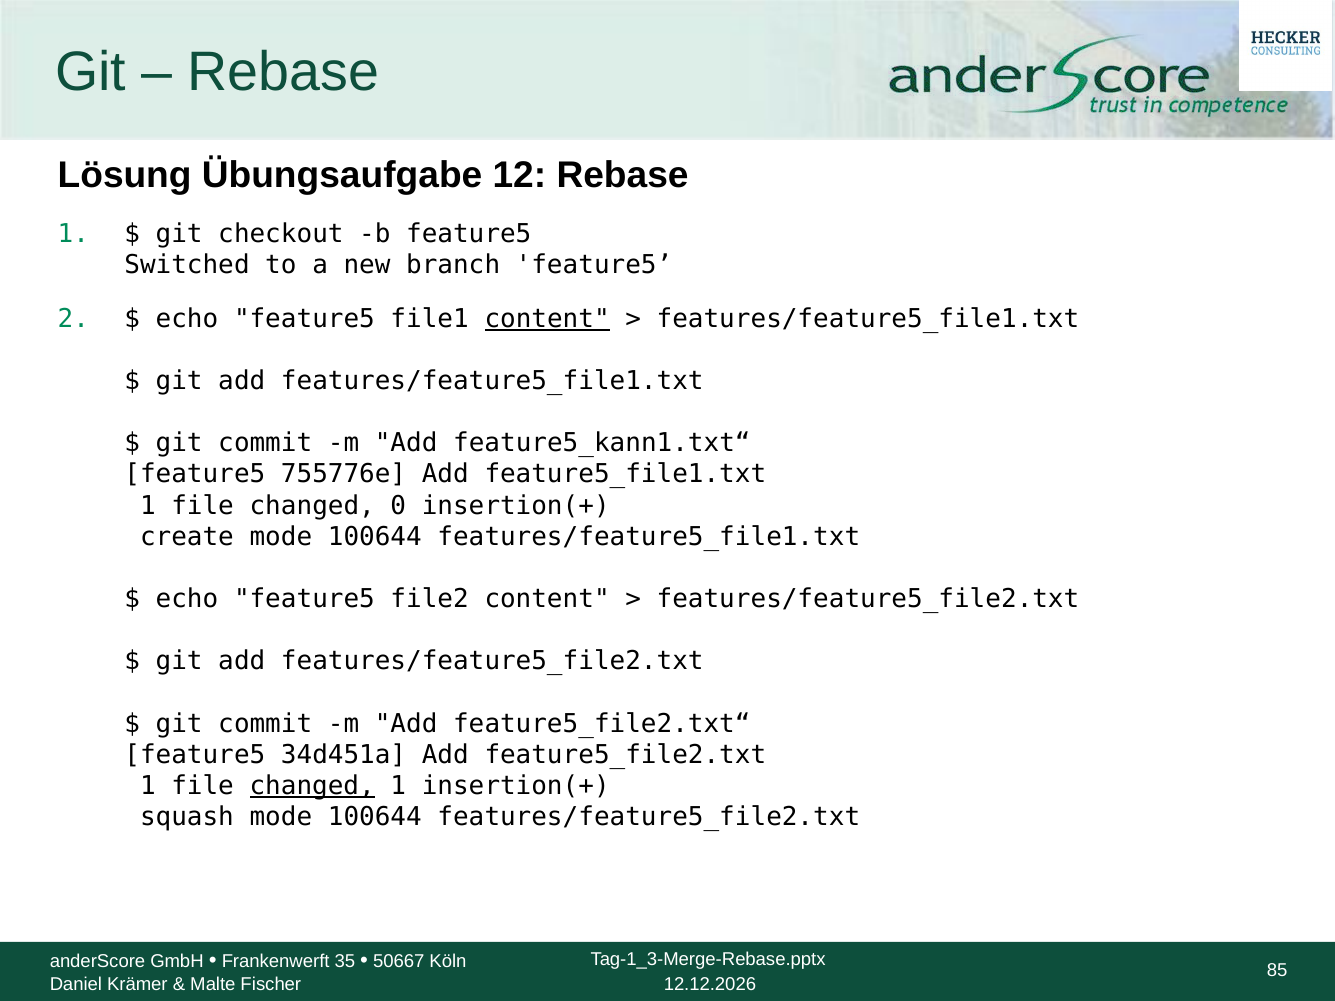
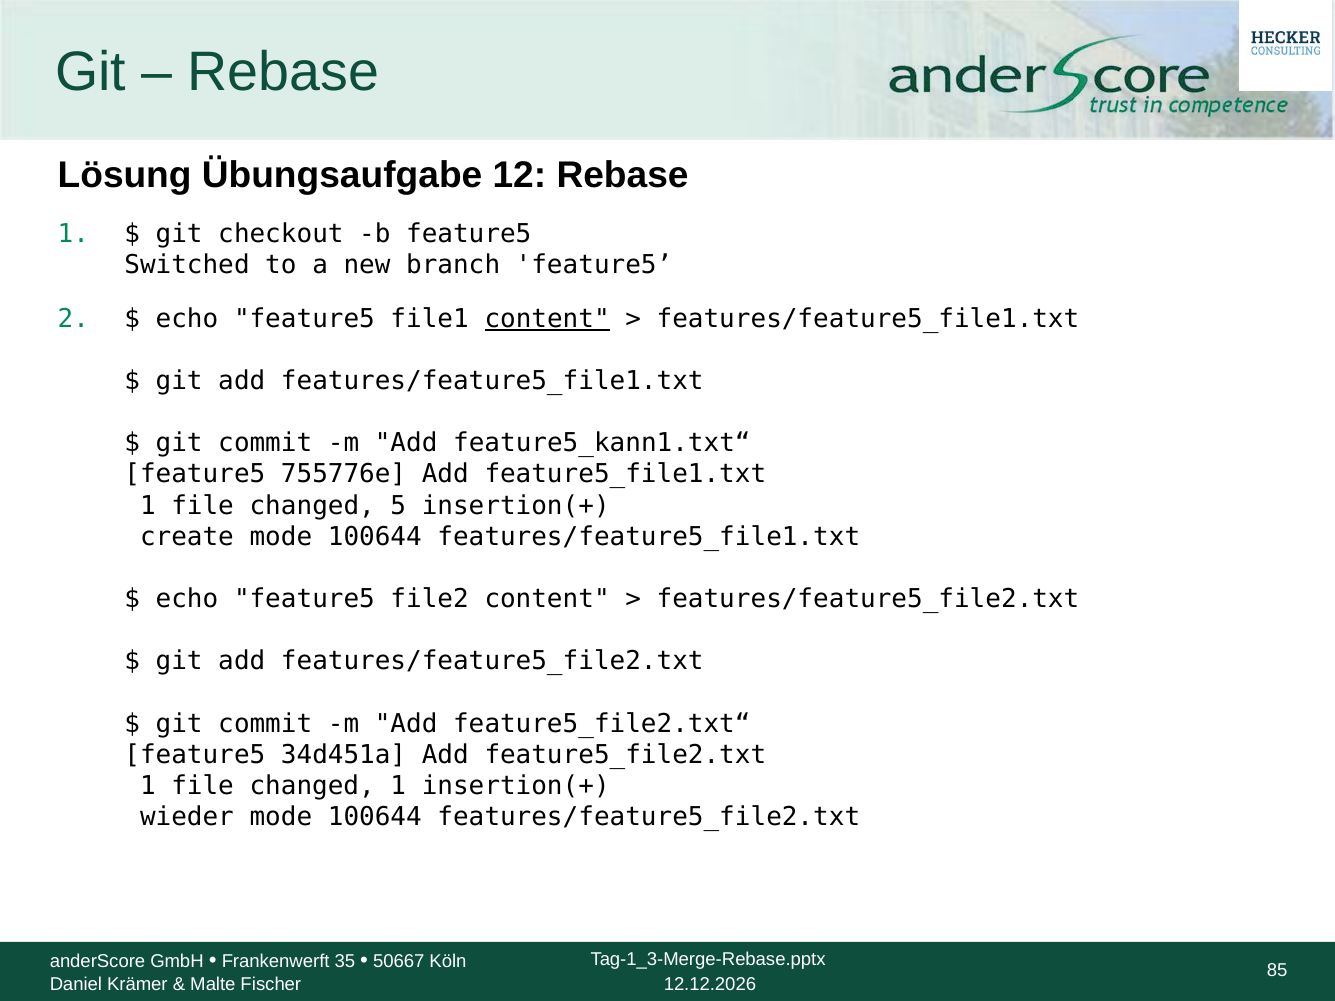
0: 0 -> 5 (398, 506)
changed underline: present -> none (312, 786)
squash: squash -> wieder (187, 817)
